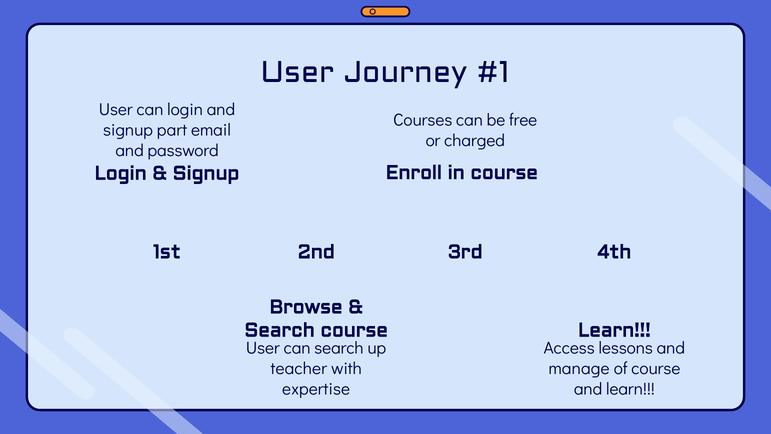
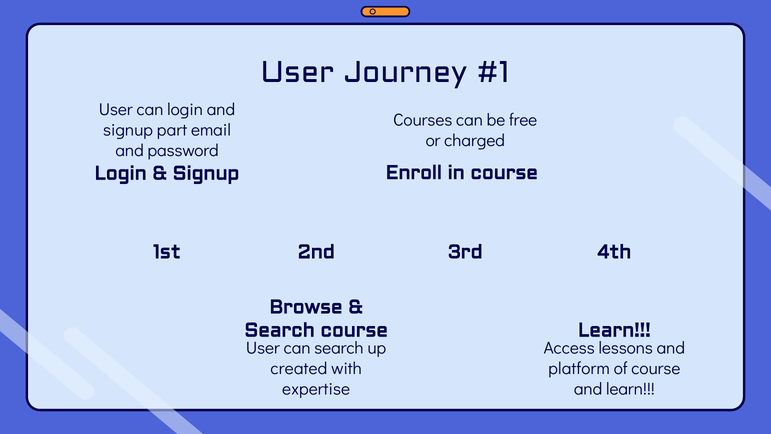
teacher: teacher -> created (299, 369)
manage: manage -> platform (579, 369)
